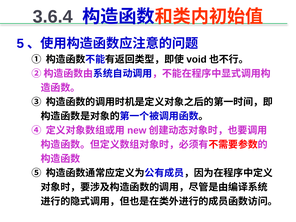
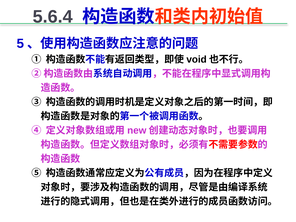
3.6.4: 3.6.4 -> 5.6.4 (53, 17)
